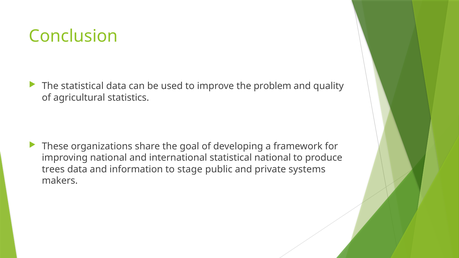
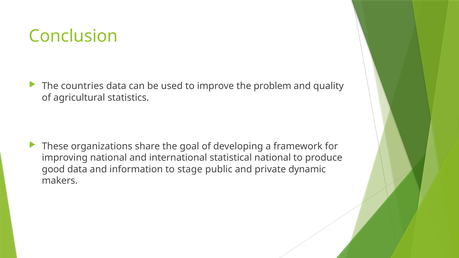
The statistical: statistical -> countries (82, 86)
trees: trees -> good (53, 169)
systems: systems -> dynamic (307, 169)
